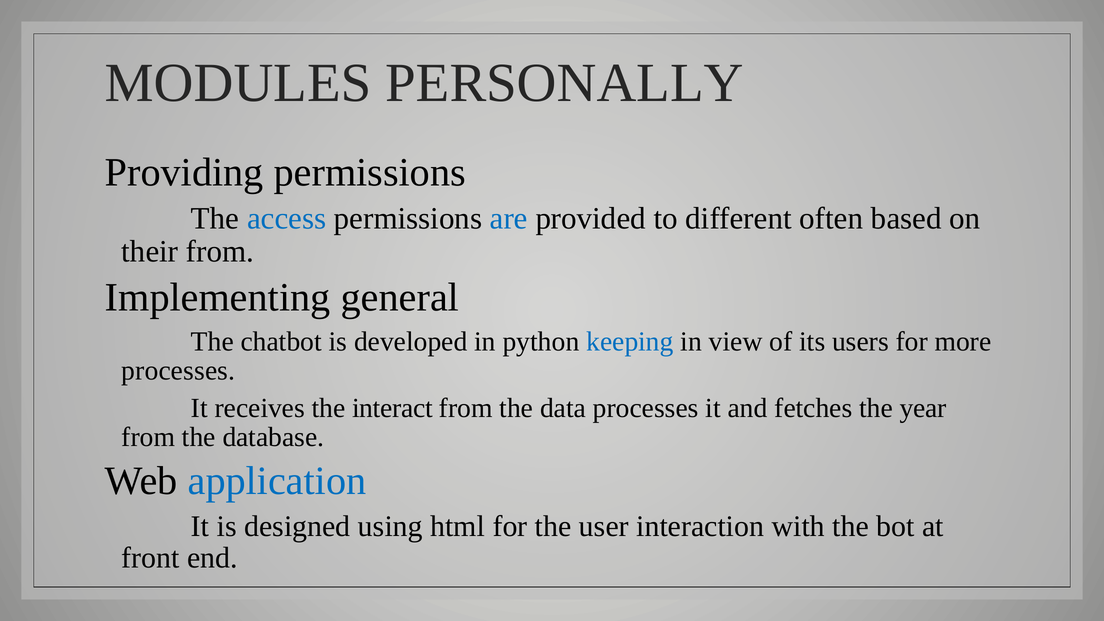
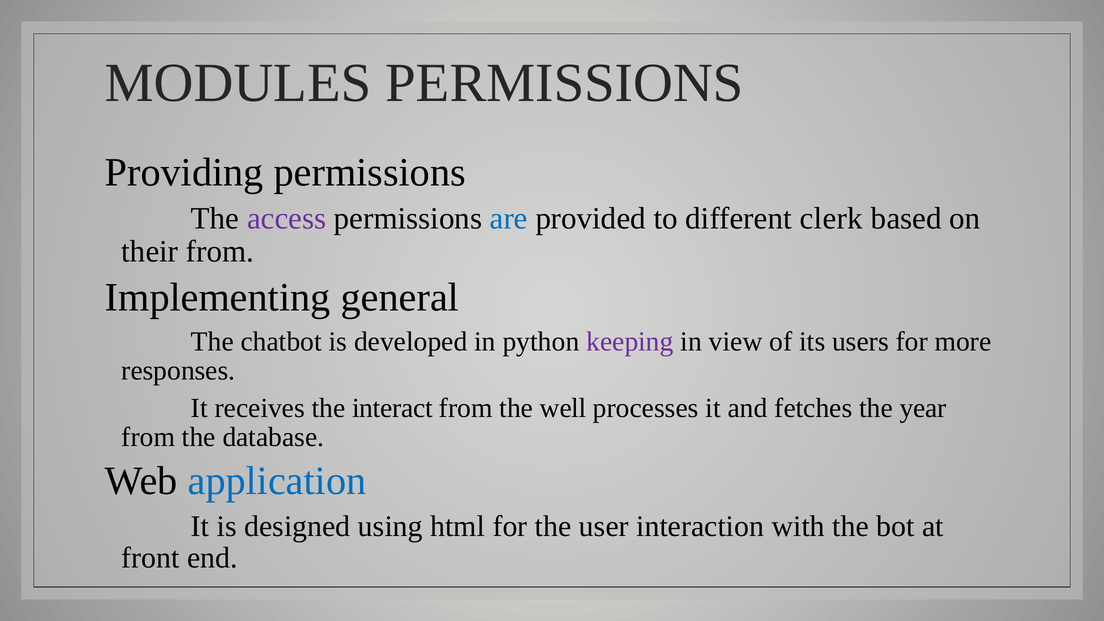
MODULES PERSONALLY: PERSONALLY -> PERMISSIONS (564, 83)
access colour: blue -> purple (287, 219)
often: often -> clerk (831, 219)
keeping colour: blue -> purple (630, 341)
processes: processes -> responses (178, 371)
data: data -> well (563, 408)
